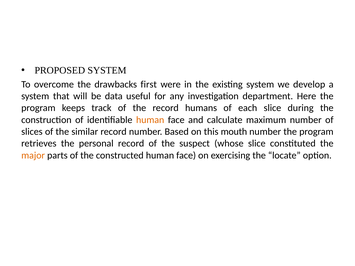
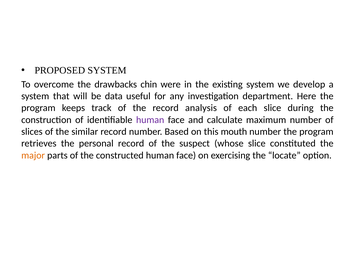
first: first -> chin (149, 84)
humans: humans -> analysis (201, 108)
human colour: orange -> purple (150, 120)
